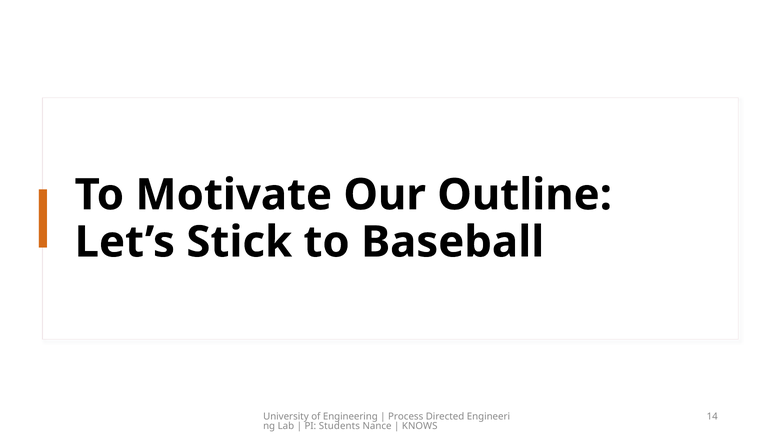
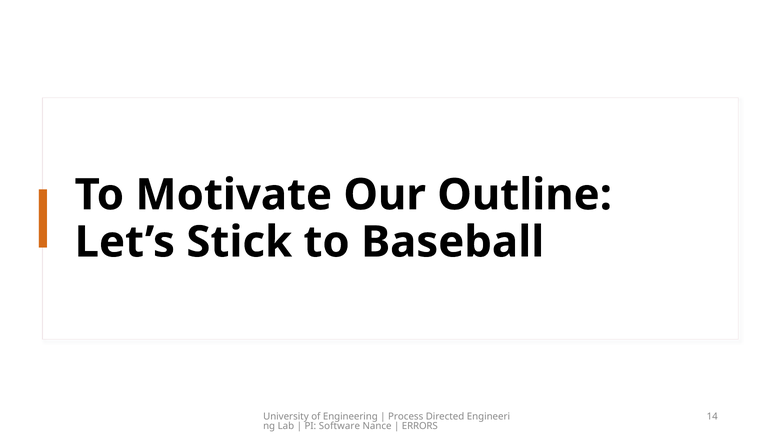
Students: Students -> Software (339, 426)
KNOWS: KNOWS -> ERRORS (420, 426)
